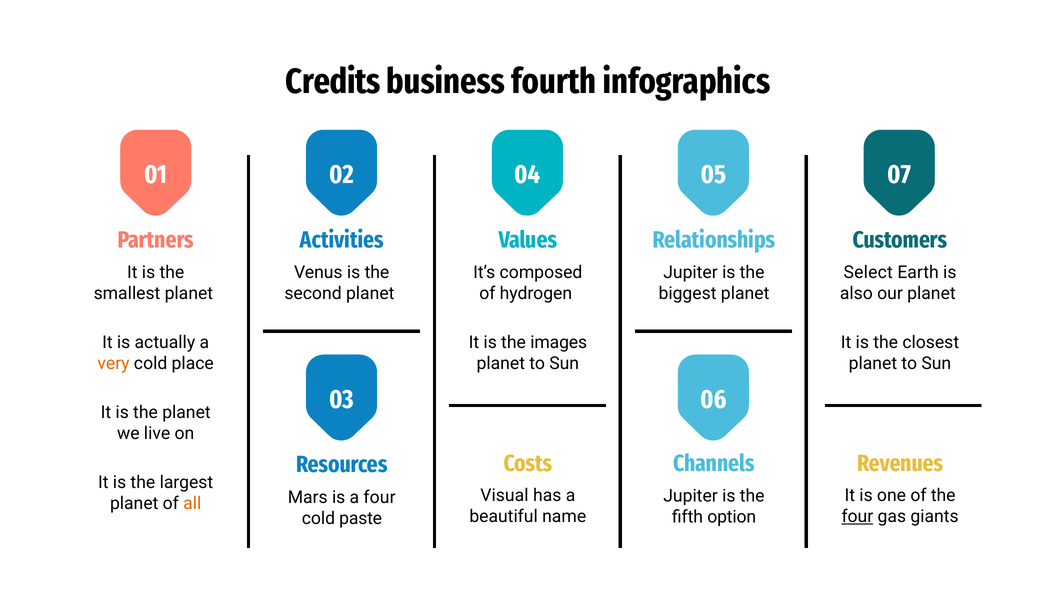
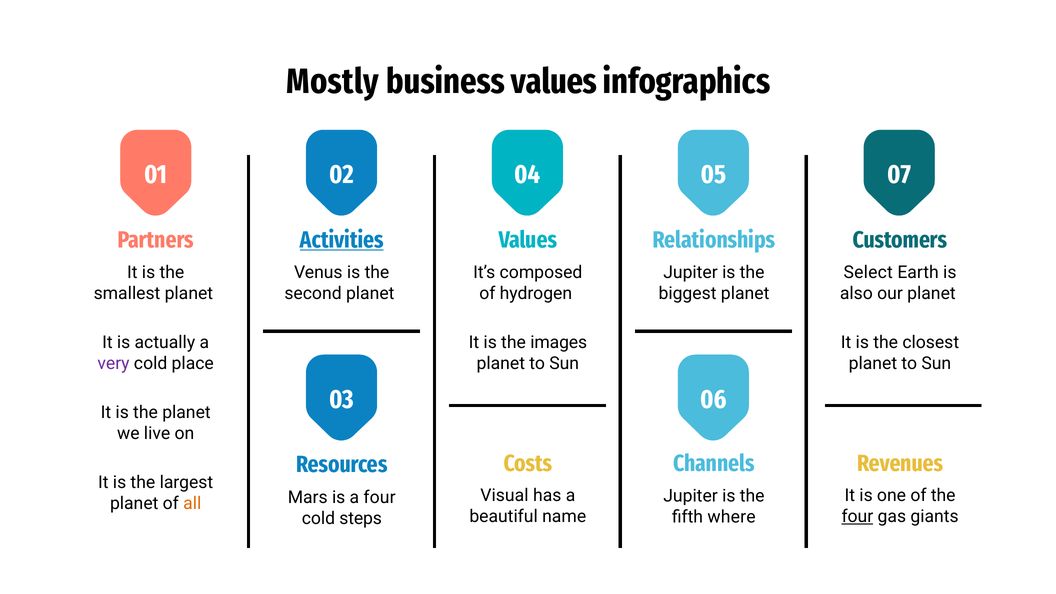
Credits: Credits -> Mostly (333, 82)
business fourth: fourth -> values (554, 82)
Activities underline: none -> present (342, 240)
very colour: orange -> purple (114, 363)
option: option -> where (732, 517)
paste: paste -> steps (361, 519)
